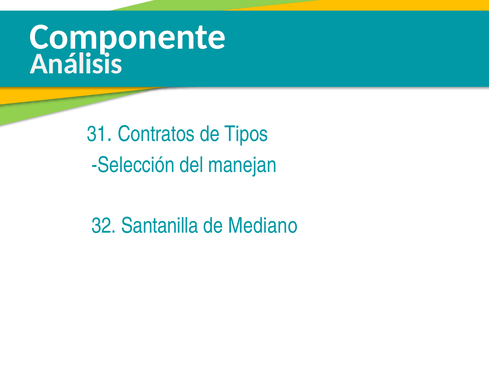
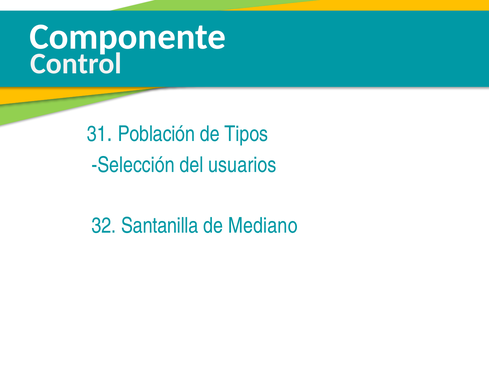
Análisis: Análisis -> Control (76, 64)
Contratos: Contratos -> Población (156, 134)
manejan: manejan -> usuarios (242, 165)
